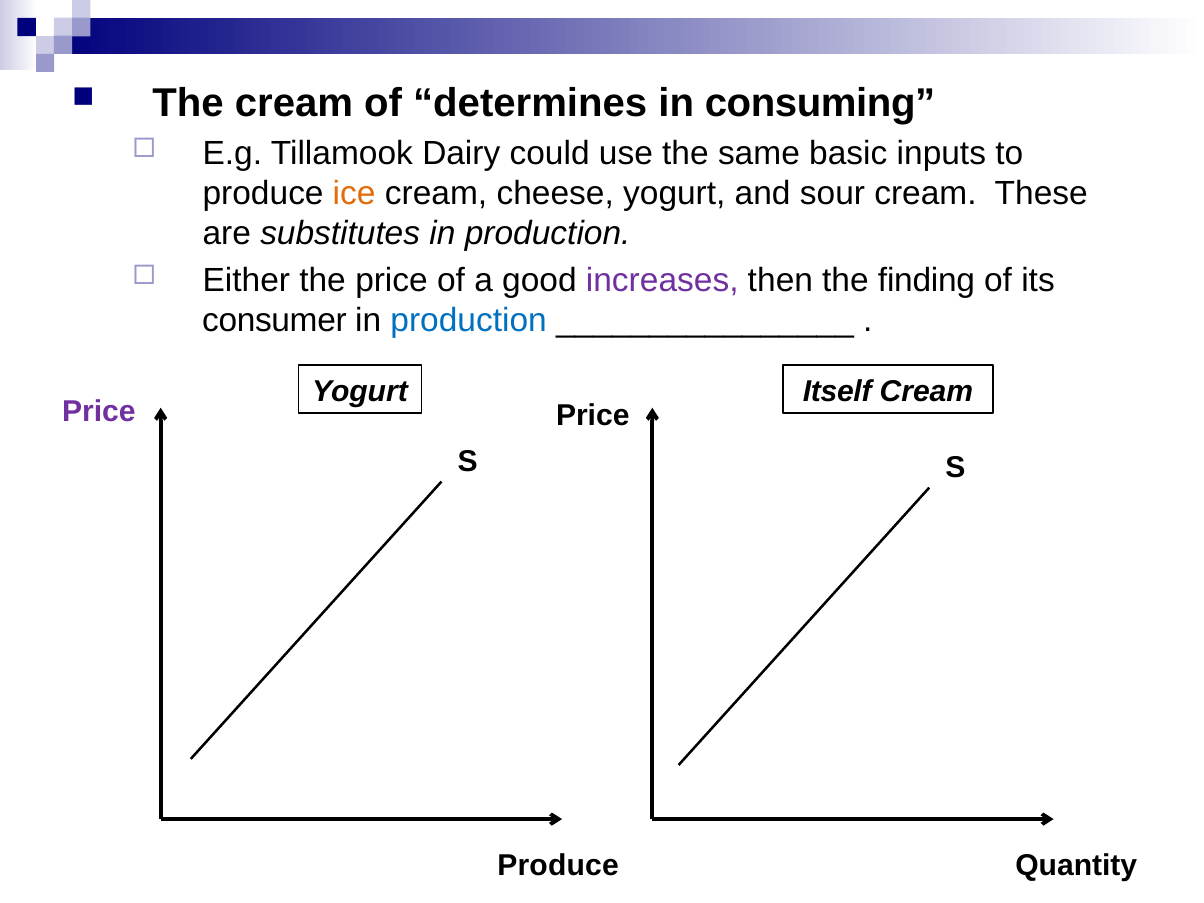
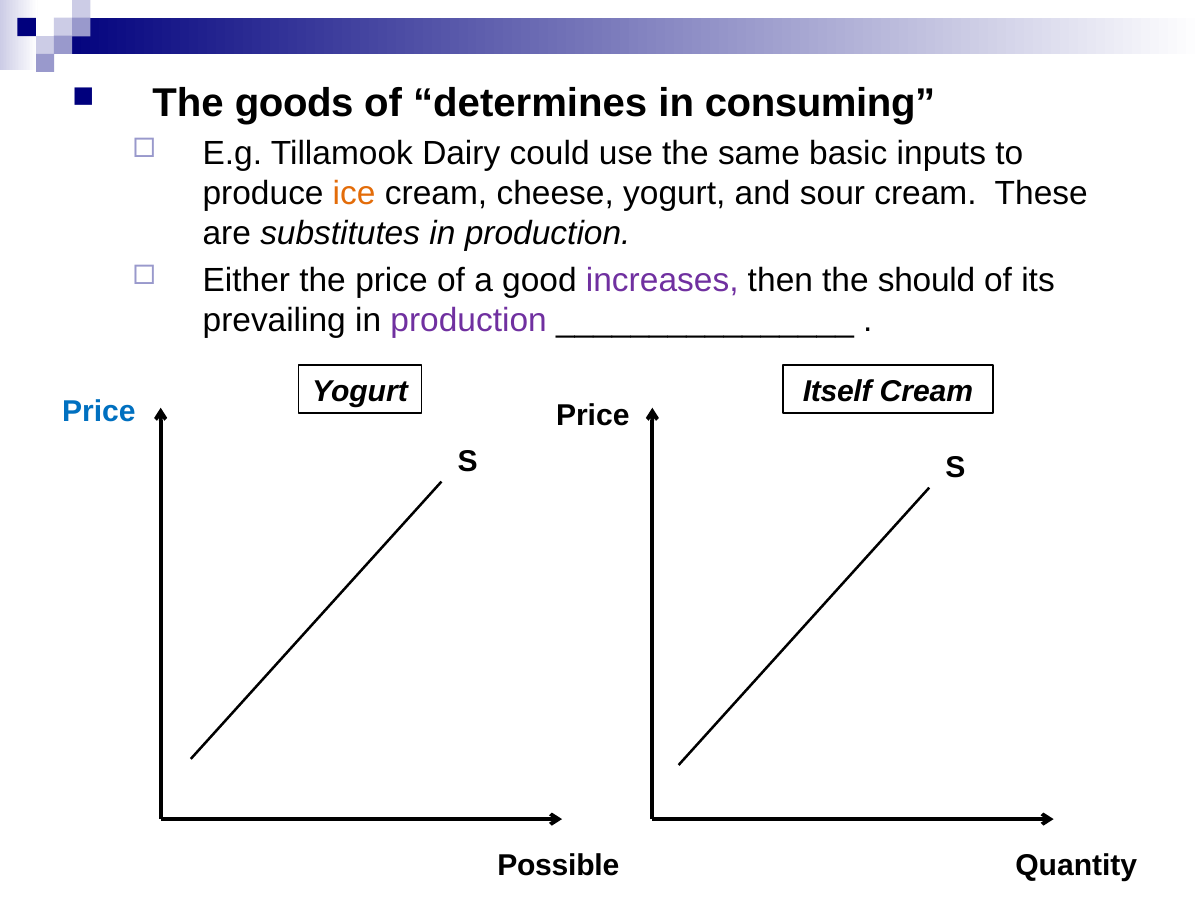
The cream: cream -> goods (294, 103)
finding: finding -> should (927, 281)
consumer: consumer -> prevailing (274, 321)
production colour: blue -> purple (469, 321)
Price colour: purple -> blue (99, 411)
Produce: Produce -> Possible (558, 865)
